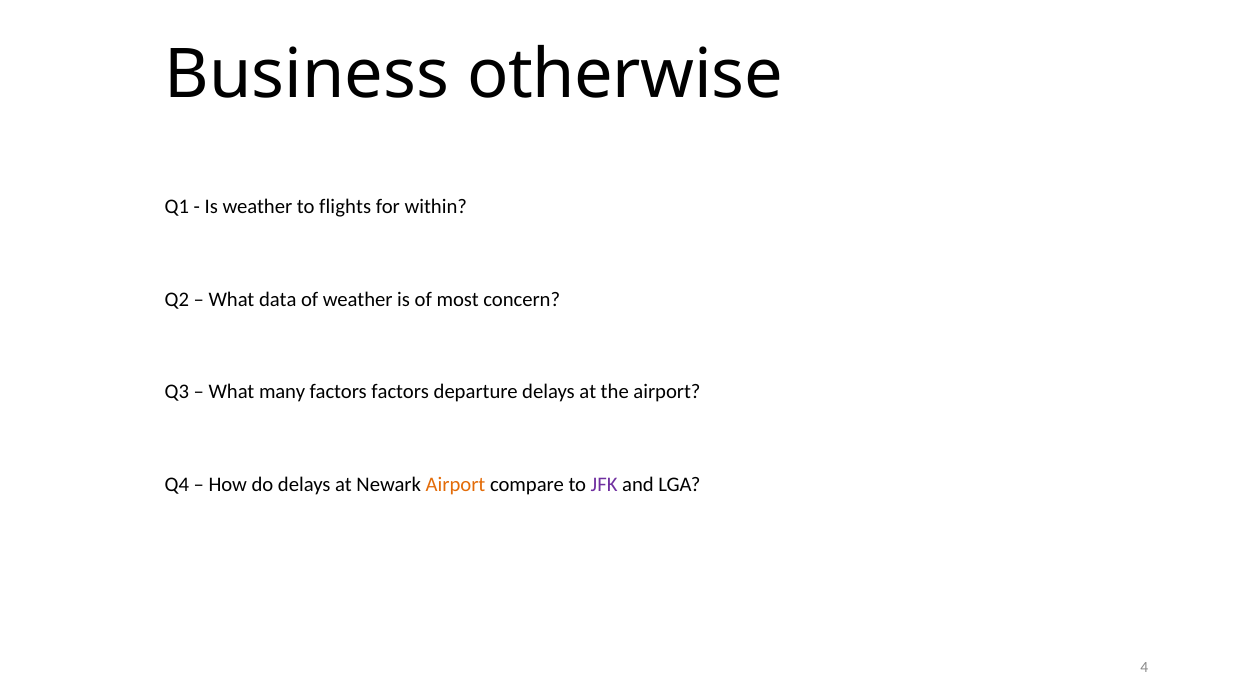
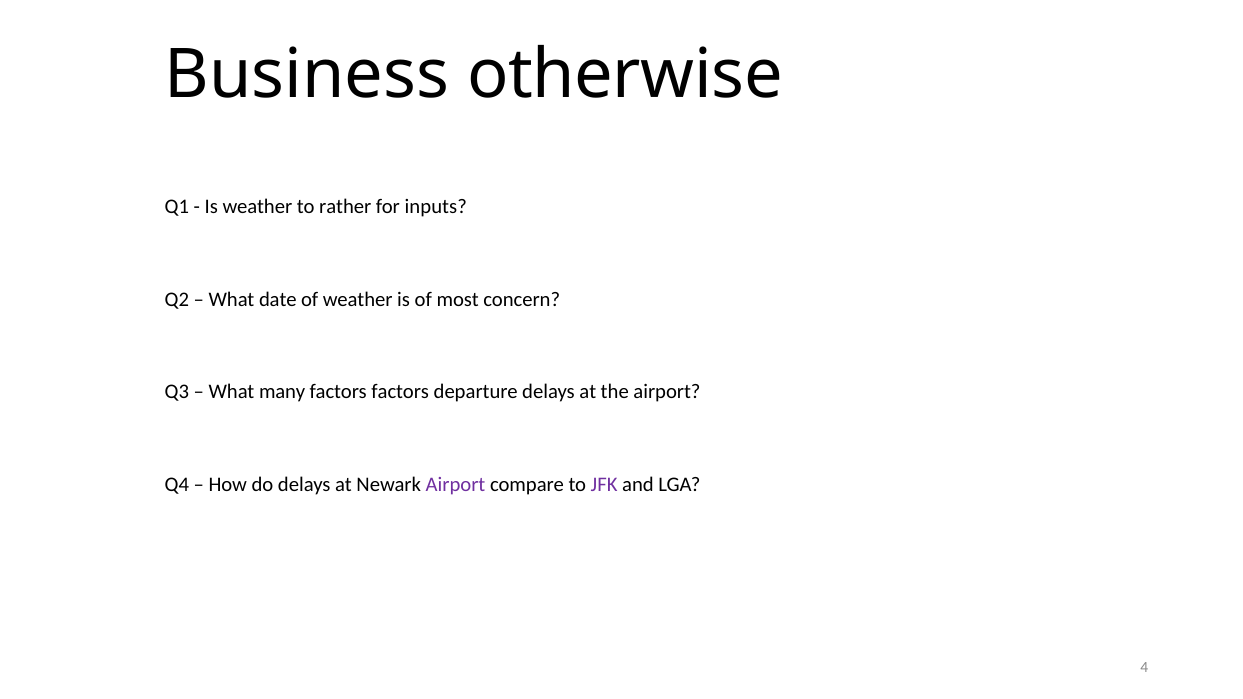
flights: flights -> rather (345, 207)
within: within -> inputs (436, 207)
data: data -> date (278, 299)
Airport colour: orange -> purple (456, 485)
